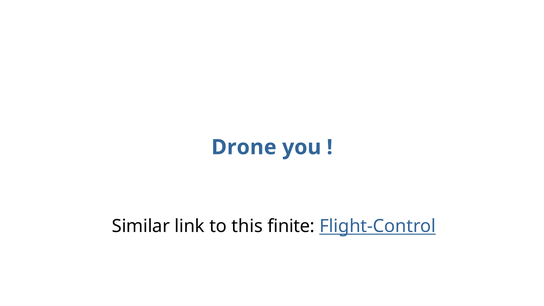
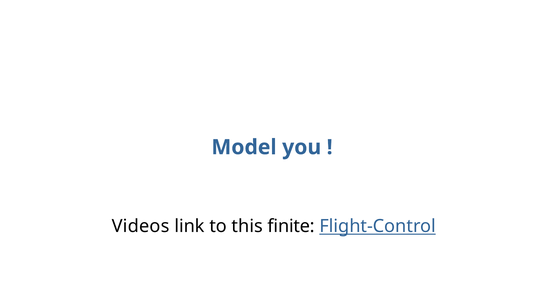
Drone: Drone -> Model (244, 147)
Similar: Similar -> Videos (141, 226)
